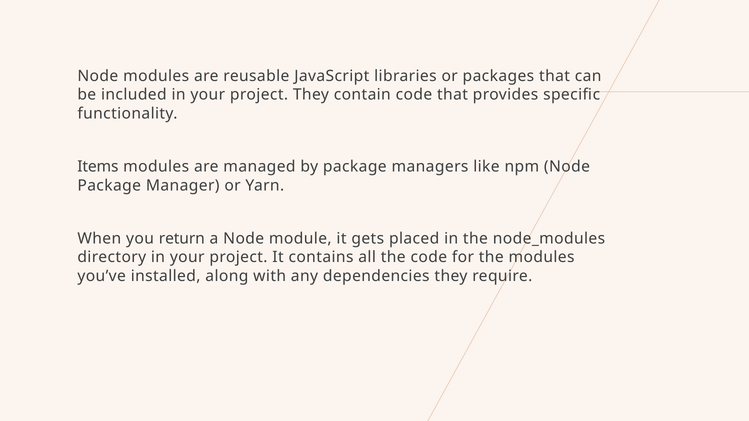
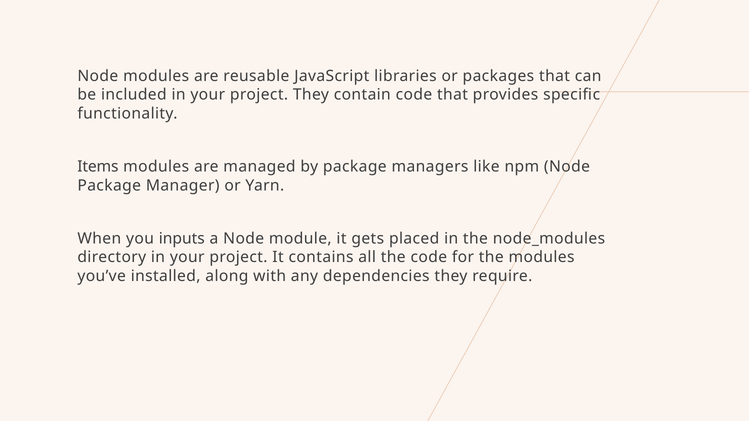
return: return -> inputs (182, 239)
